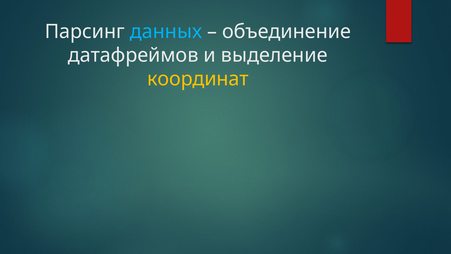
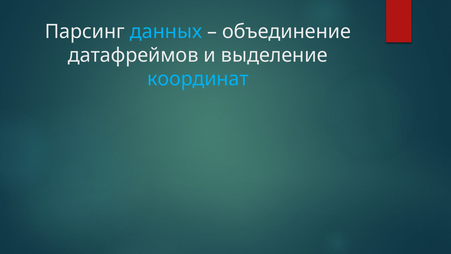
координат colour: yellow -> light blue (198, 79)
